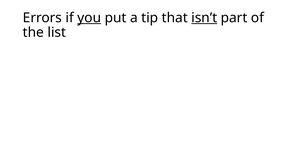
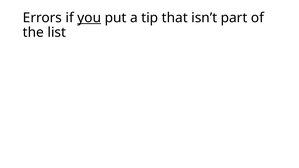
isn’t underline: present -> none (204, 18)
